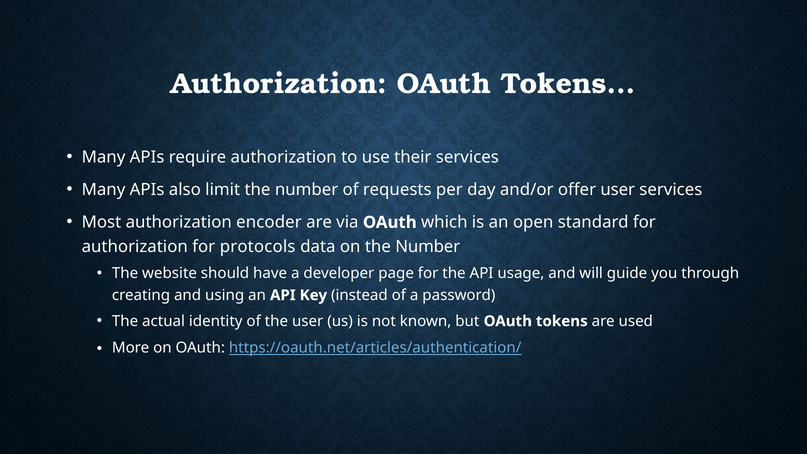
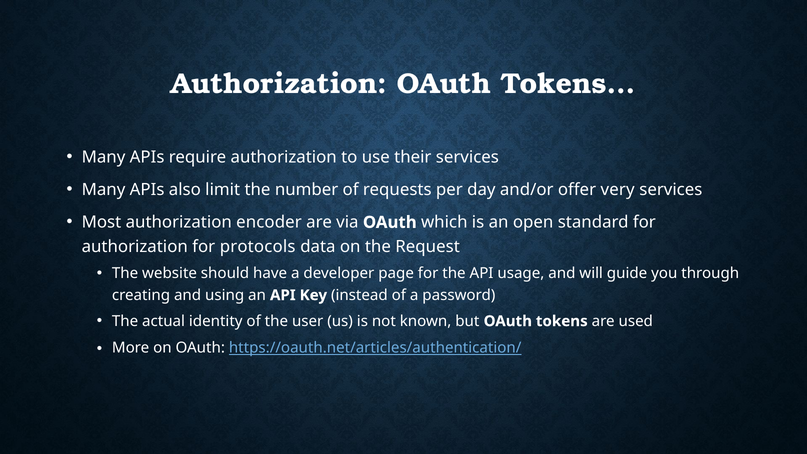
offer user: user -> very (618, 190)
on the Number: Number -> Request (428, 247)
